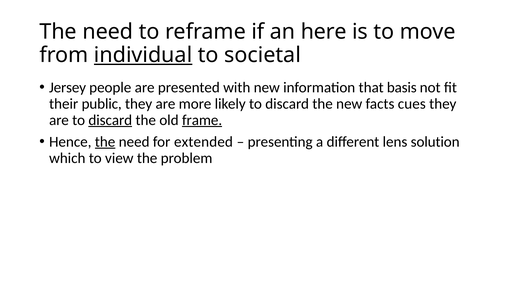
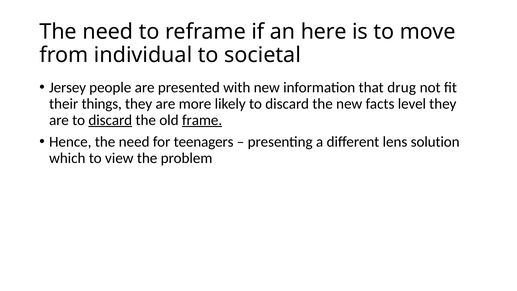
individual underline: present -> none (143, 55)
basis: basis -> drug (402, 87)
public: public -> things (102, 104)
cues: cues -> level (412, 104)
the underline: present -> none (105, 142)
extended: extended -> teenagers (204, 142)
